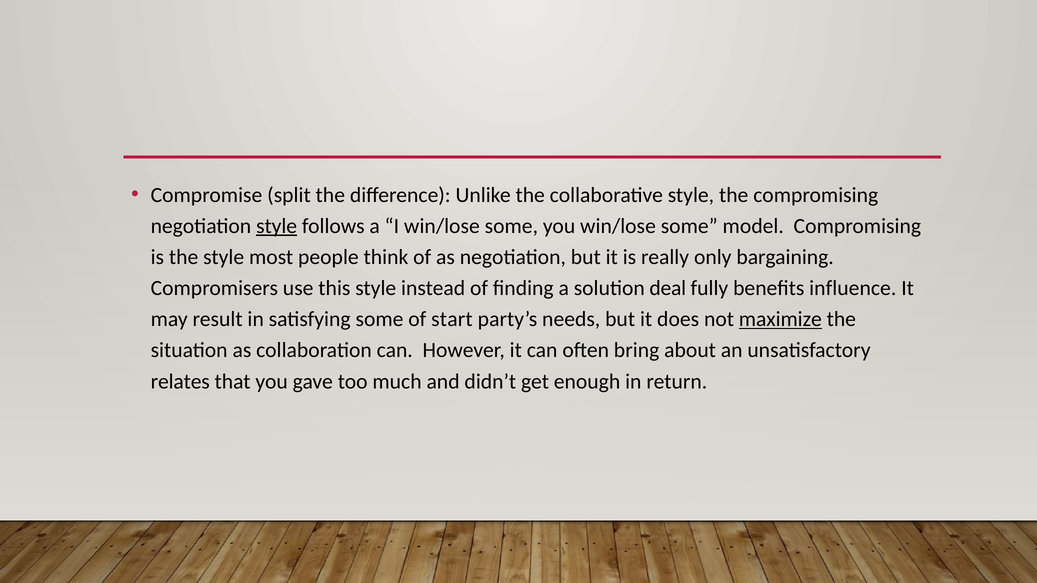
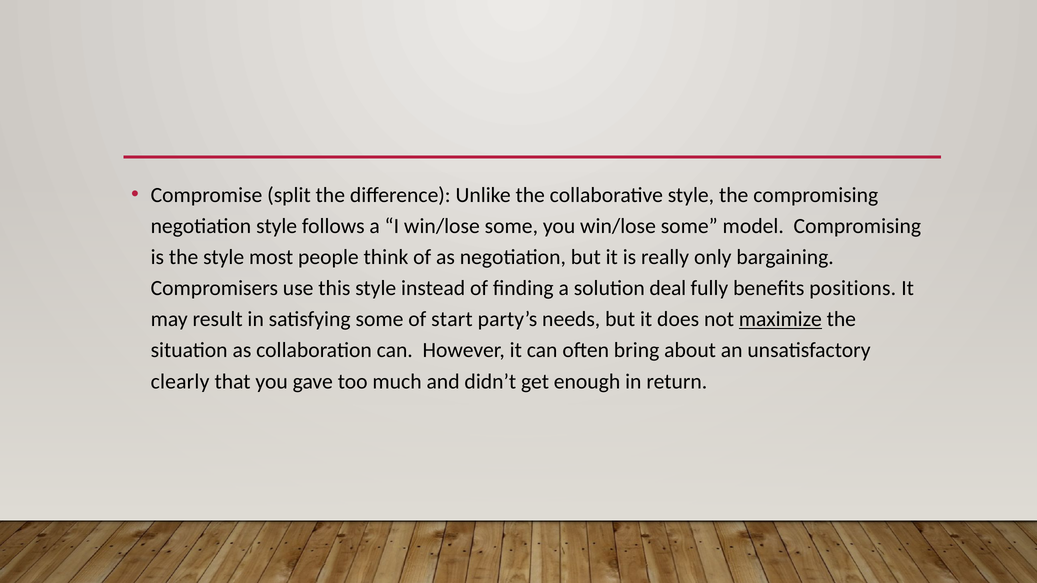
style underline: present -> none (277, 226)
influence: influence -> positions (853, 288)
relates: relates -> clearly (180, 382)
